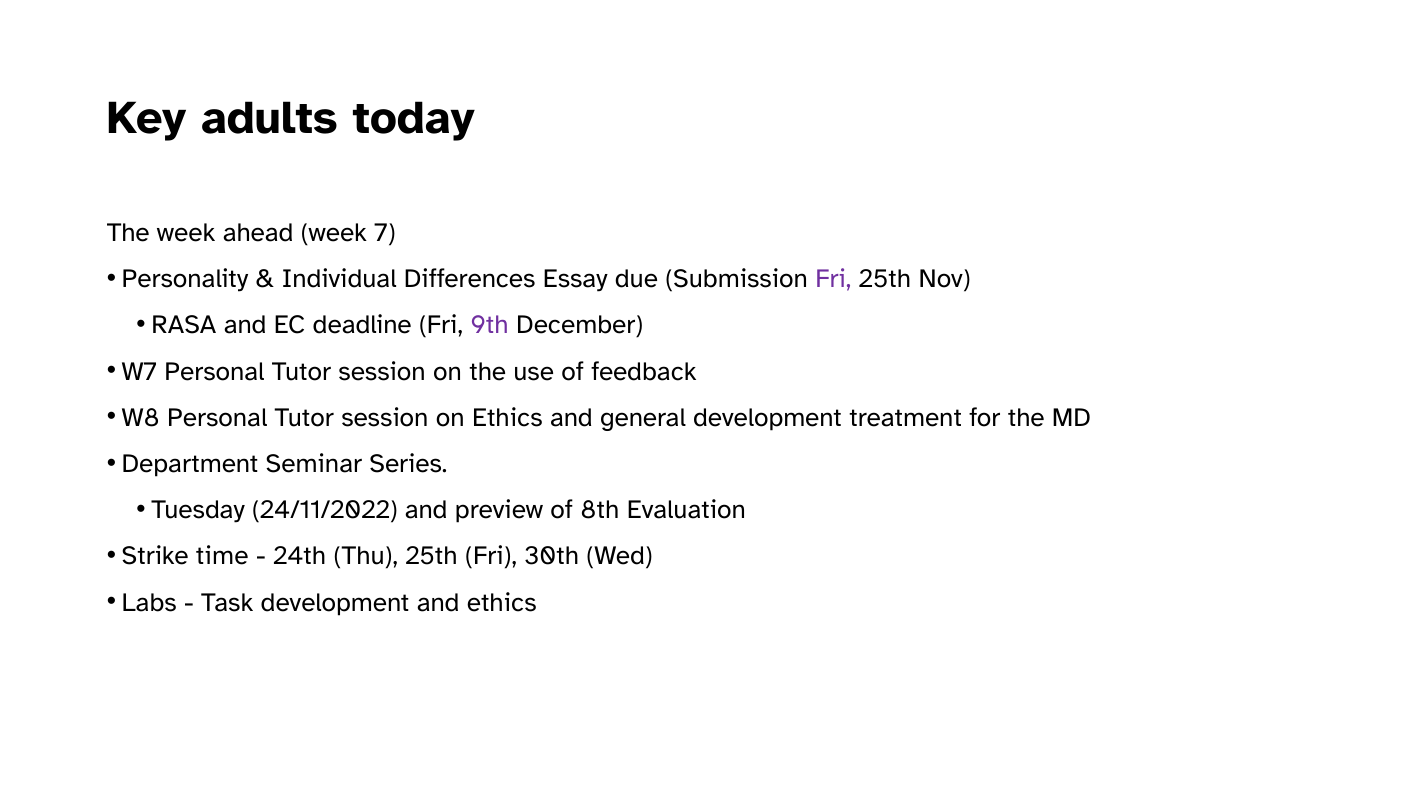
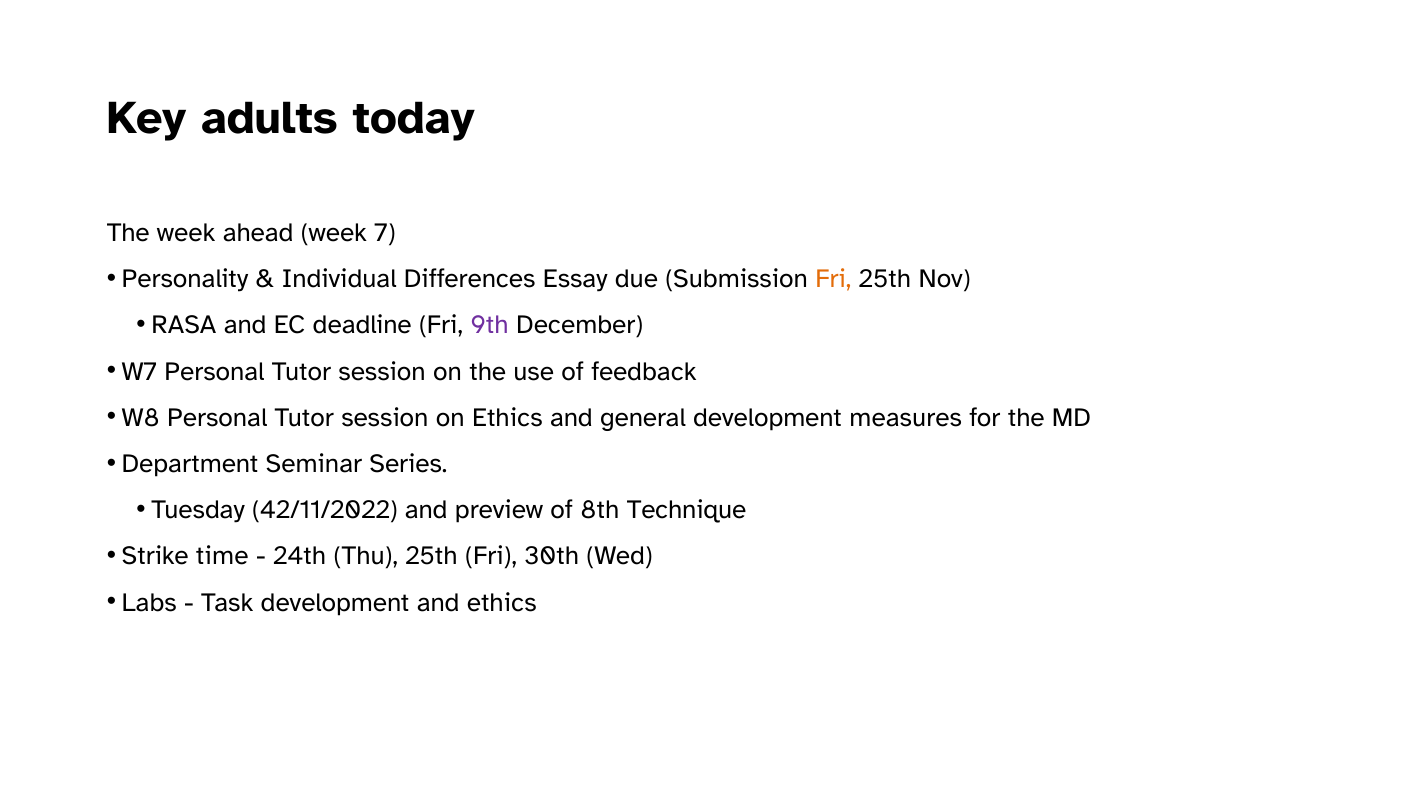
Fri colour: purple -> orange (833, 279)
treatment: treatment -> measures (906, 417)
24/11/2022: 24/11/2022 -> 42/11/2022 (325, 510)
Evaluation: Evaluation -> Technique (687, 510)
